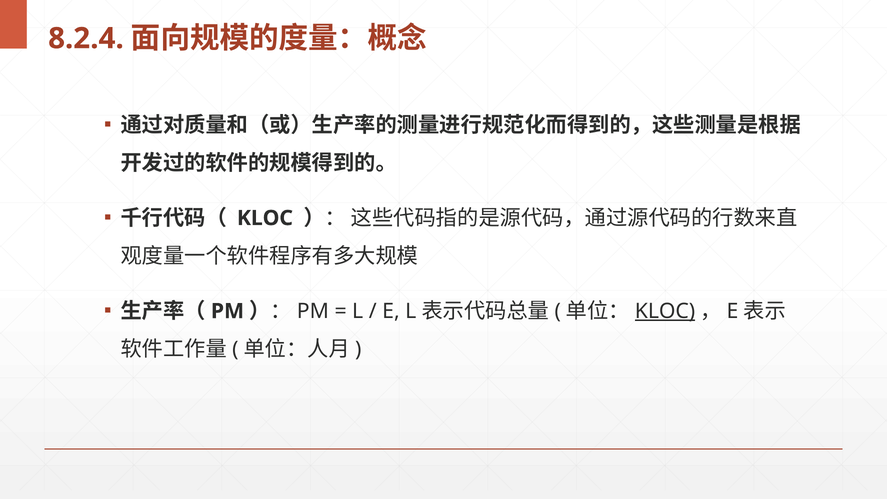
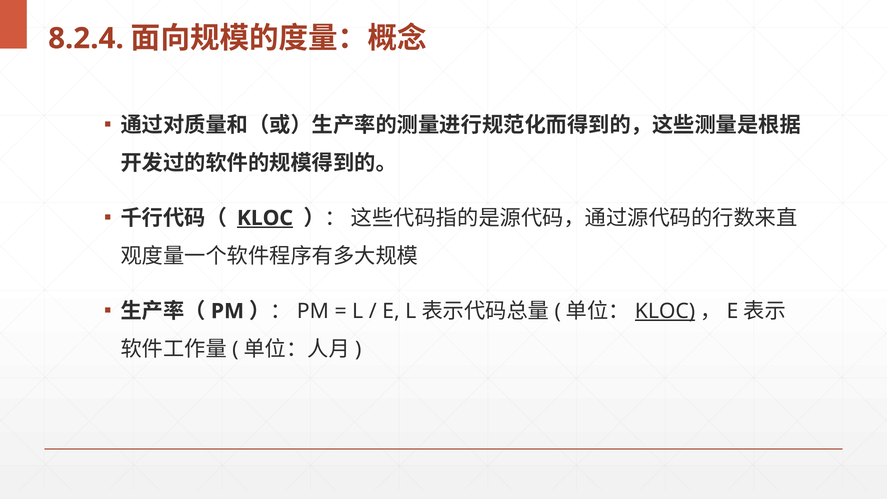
KLOC underline: none -> present (265, 218)
